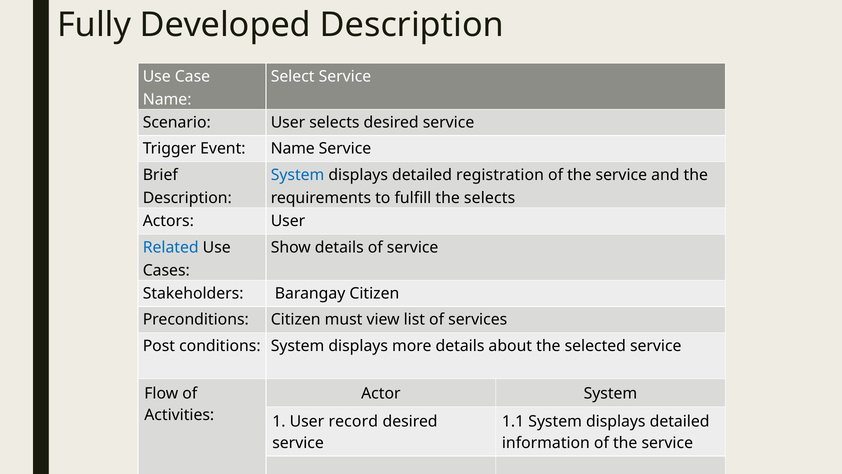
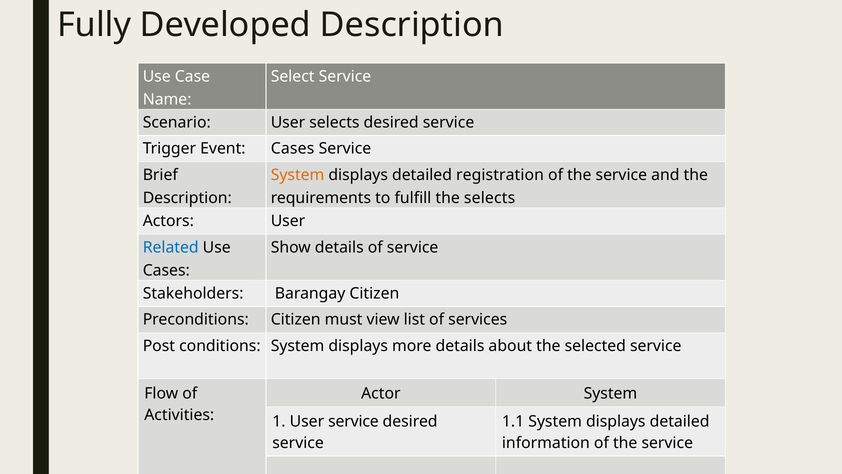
Event Name: Name -> Cases (293, 149)
System colour: blue -> orange (298, 175)
User record: record -> service (353, 421)
